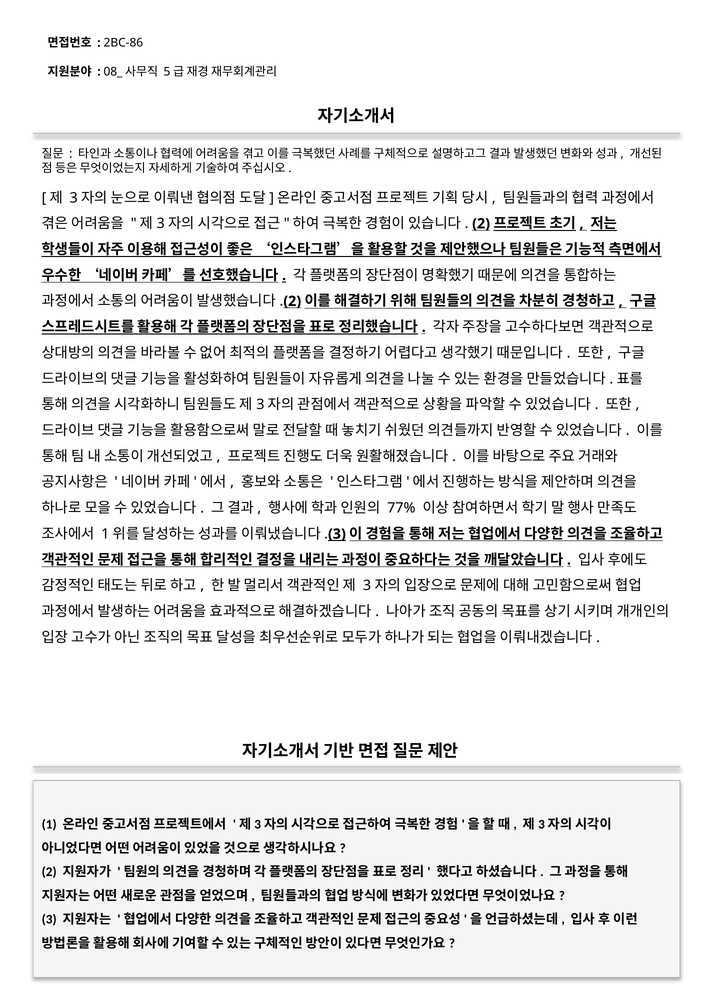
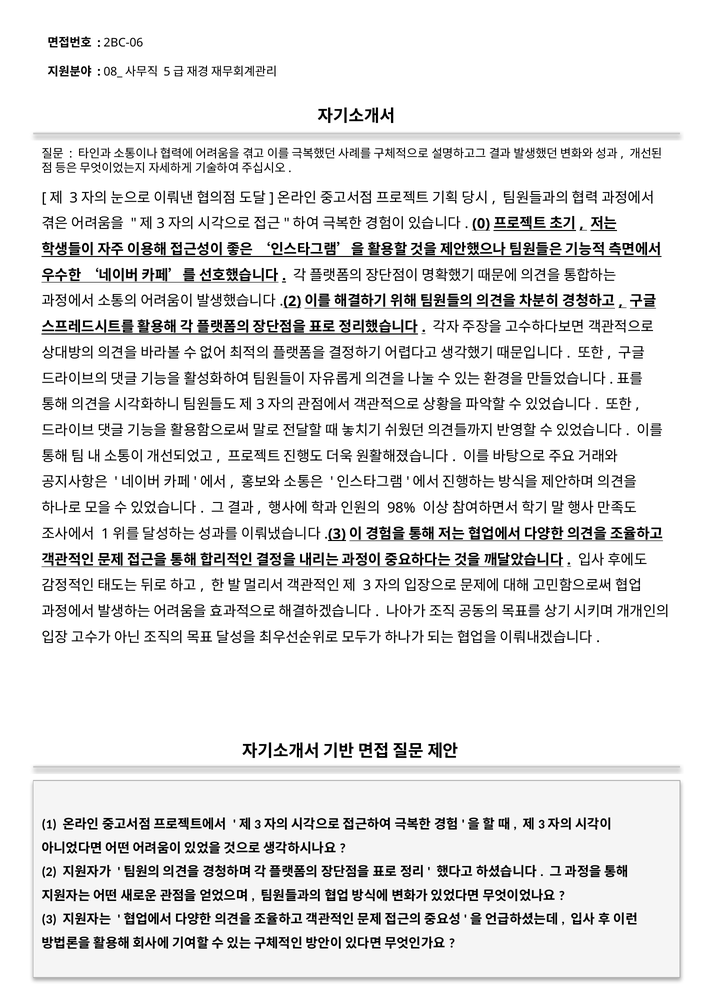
2BC-86: 2BC-86 -> 2BC-06 (123, 43)
2: 2 -> 0 (481, 224)
77%: 77% -> 98% (401, 508)
